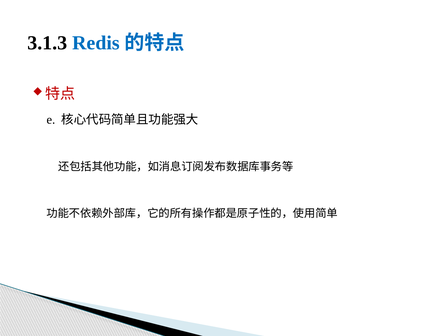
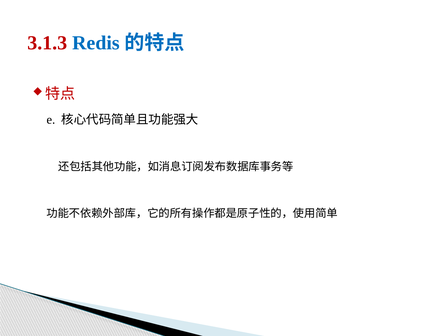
3.1.3 colour: black -> red (47, 43)
